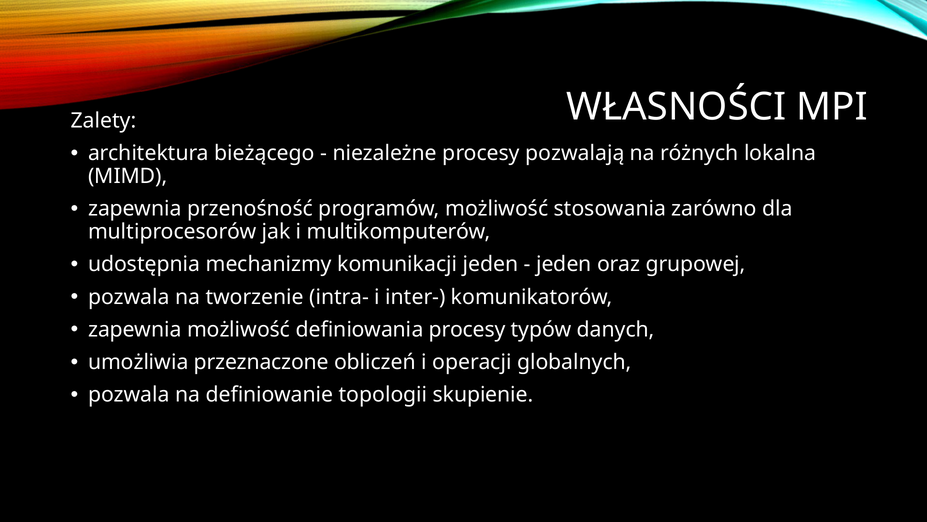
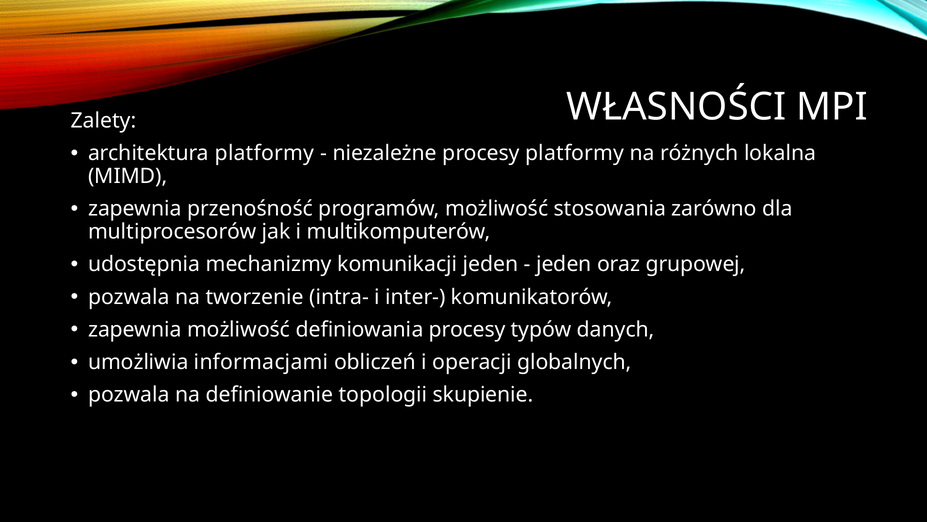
architektura bieżącego: bieżącego -> platformy (264, 153)
procesy pozwalają: pozwalają -> platformy (575, 153)
przeznaczone: przeznaczone -> informacjami (261, 362)
